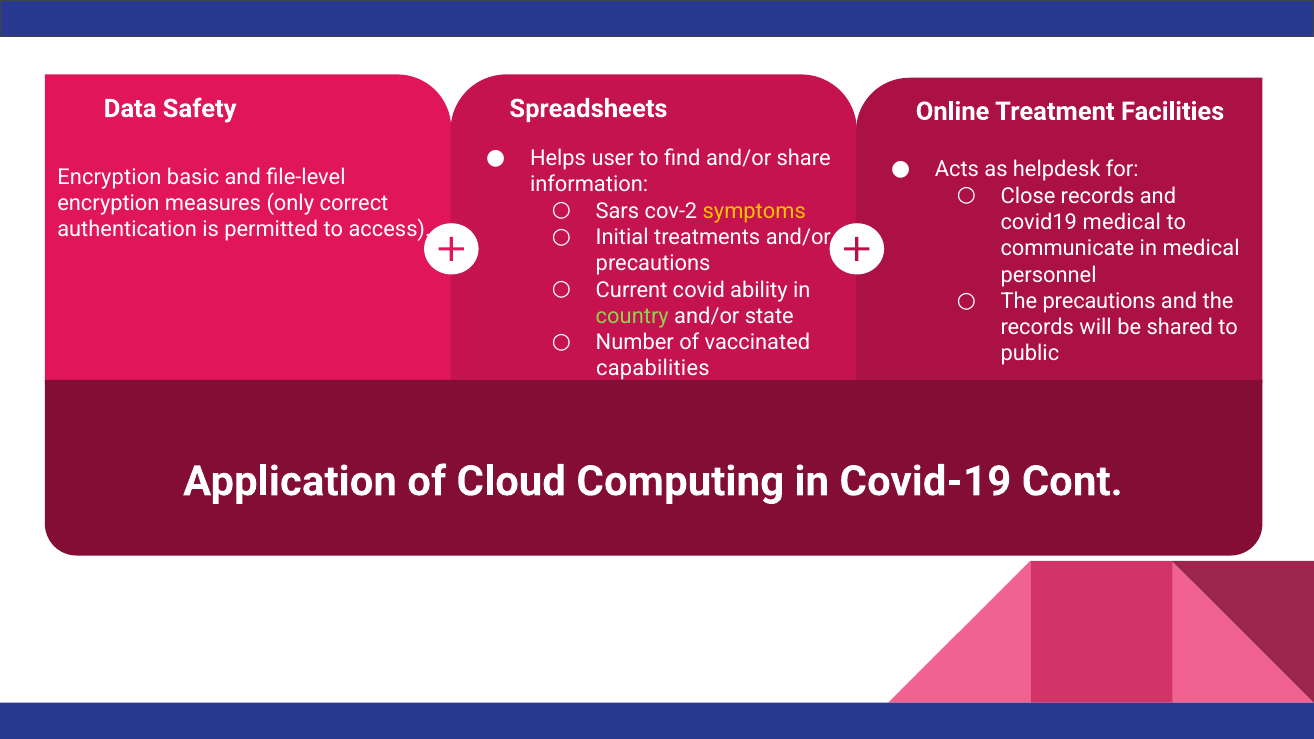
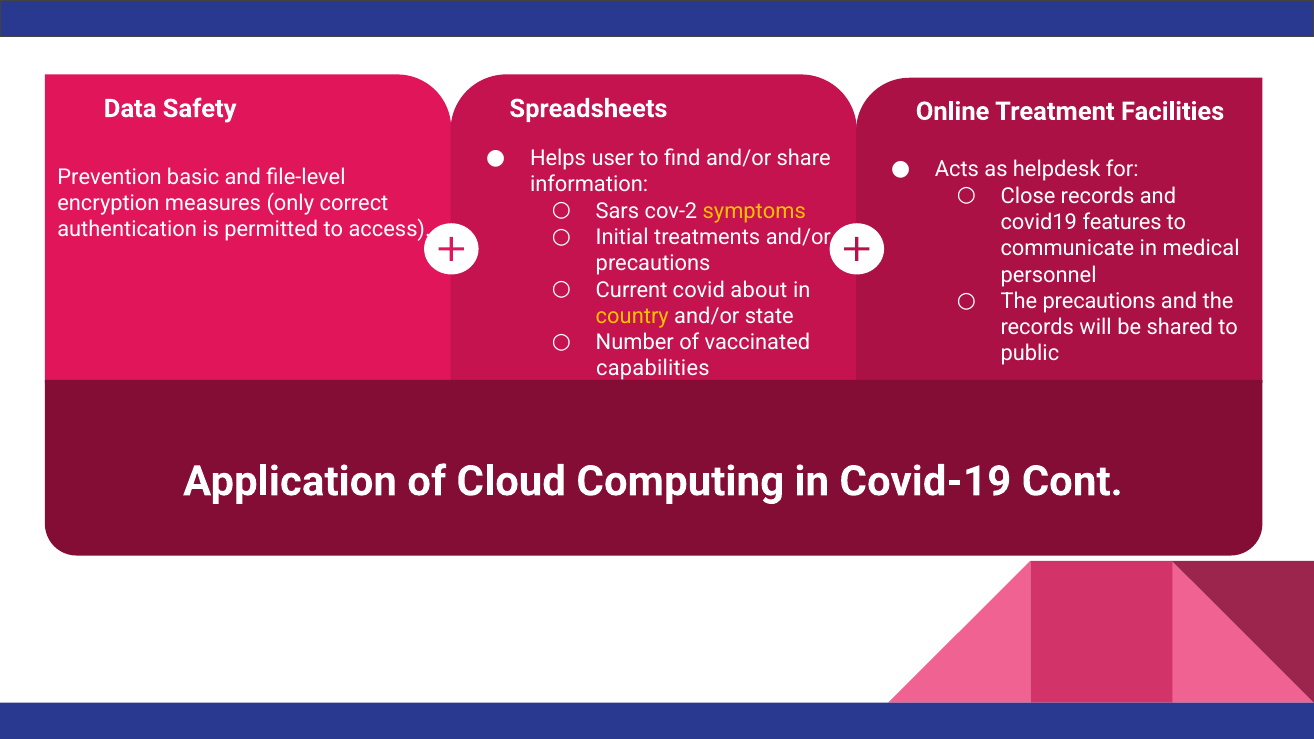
Encryption: Encryption -> Prevention (109, 177)
covid19 medical: medical -> features (1122, 222)
ability: ability -> about (759, 290)
country colour: light green -> yellow (632, 316)
